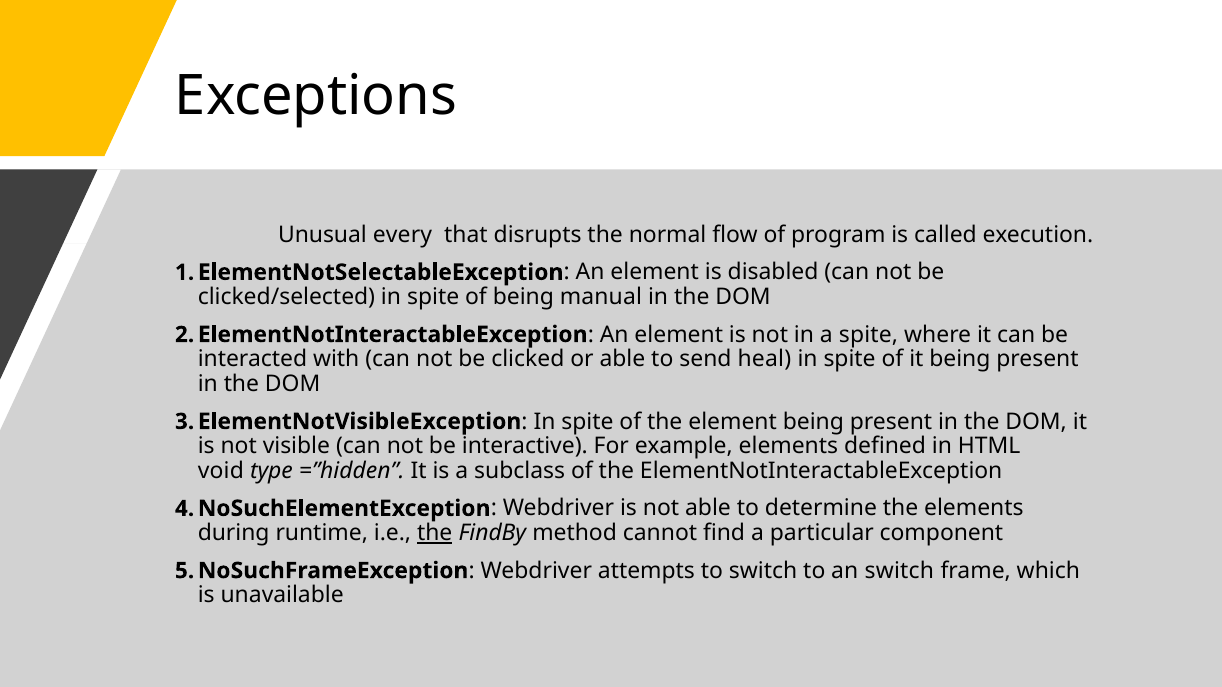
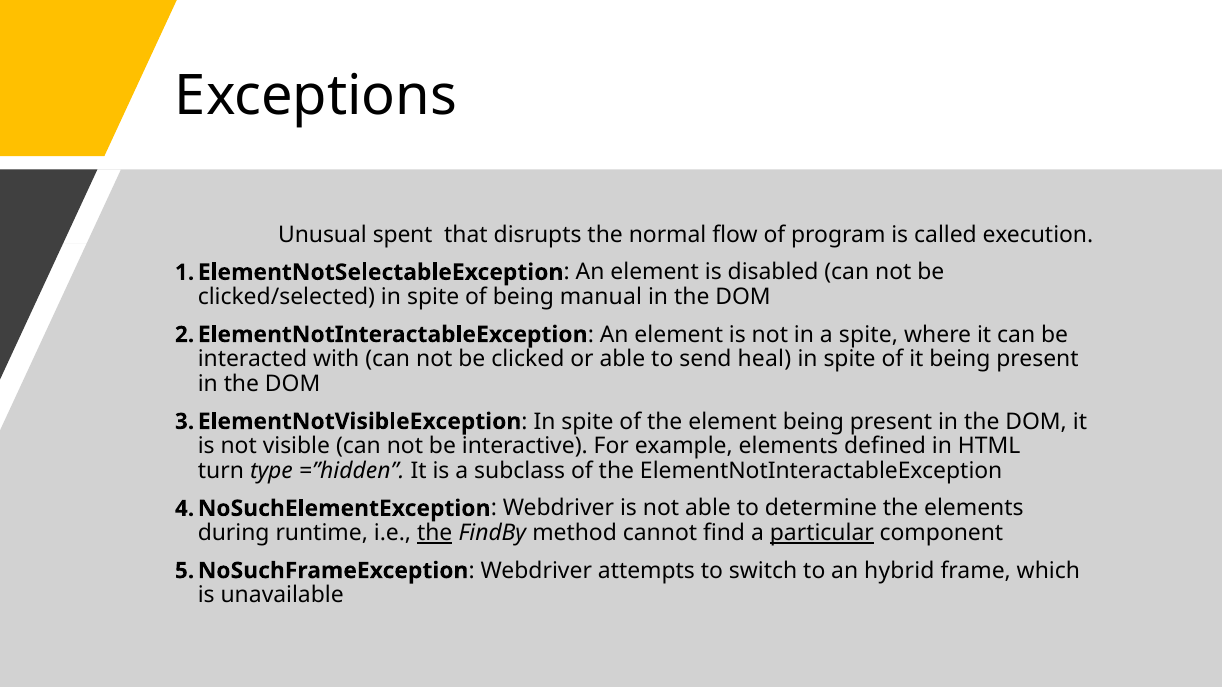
every: every -> spent (403, 235)
void: void -> turn (221, 471)
particular underline: none -> present (822, 533)
an switch: switch -> hybrid (899, 571)
